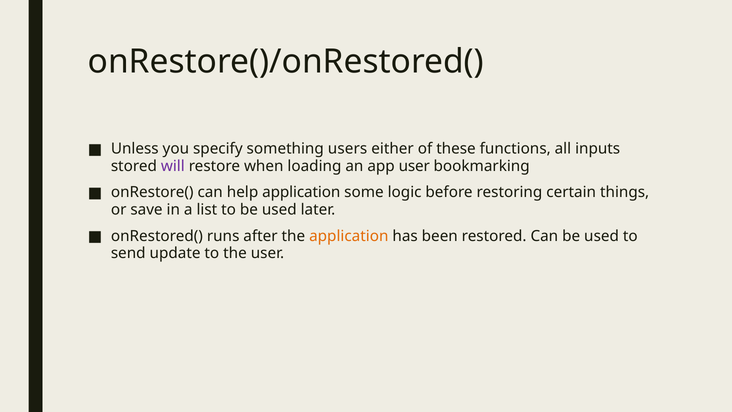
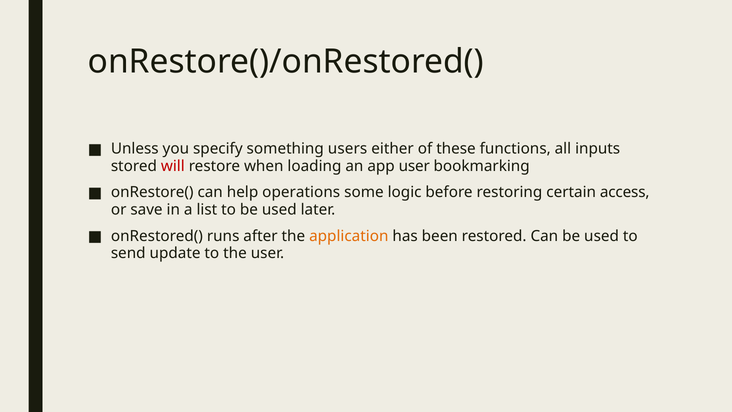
will colour: purple -> red (173, 166)
help application: application -> operations (301, 192)
things: things -> access (625, 192)
